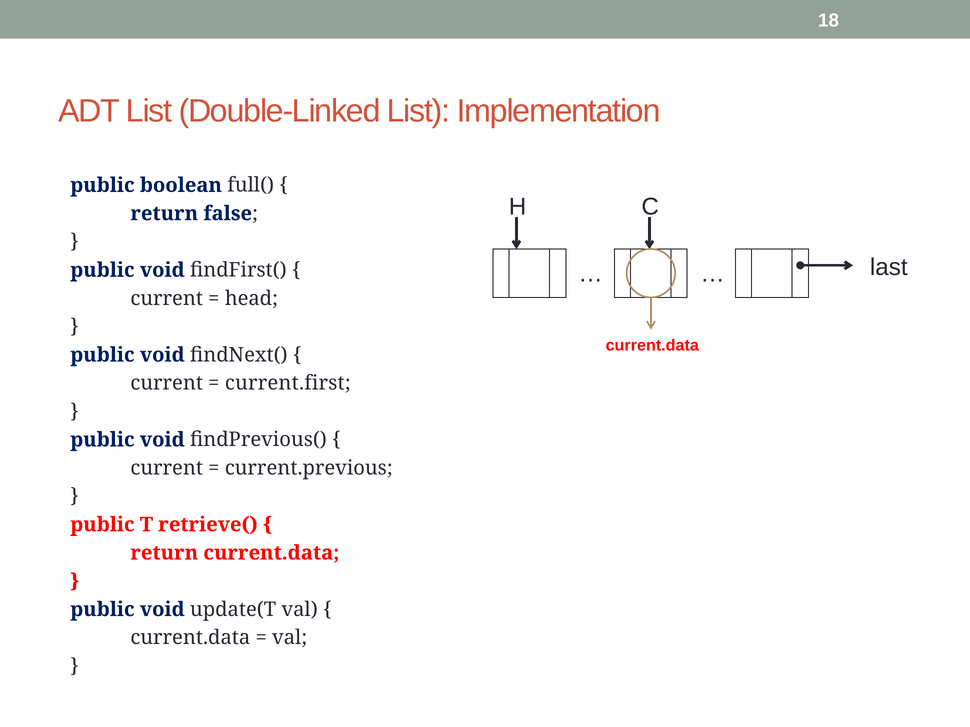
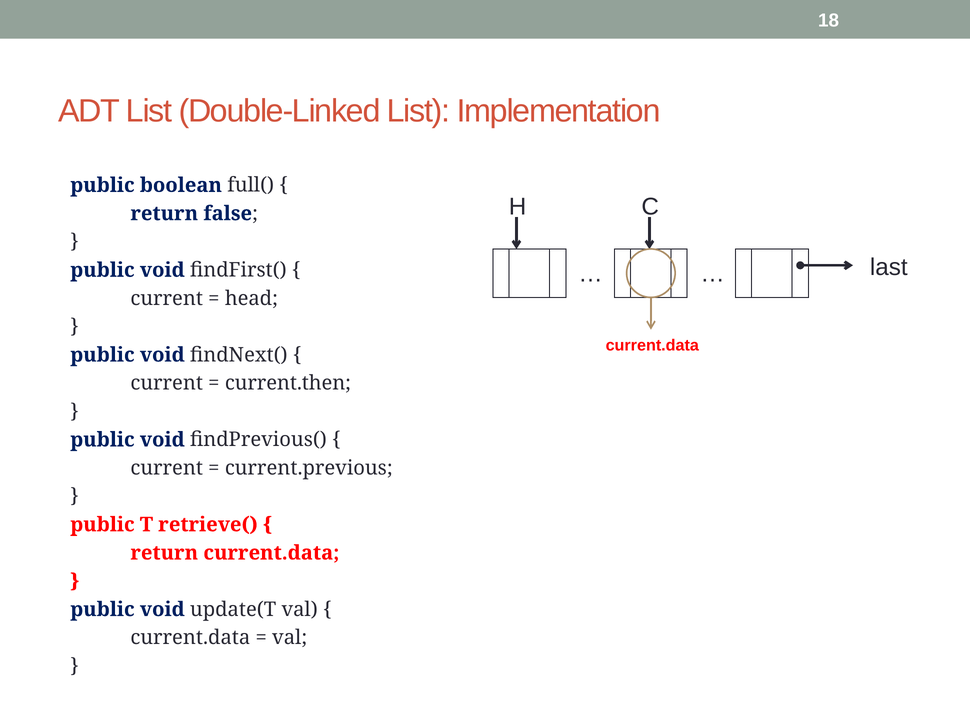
current.first: current.first -> current.then (288, 383)
